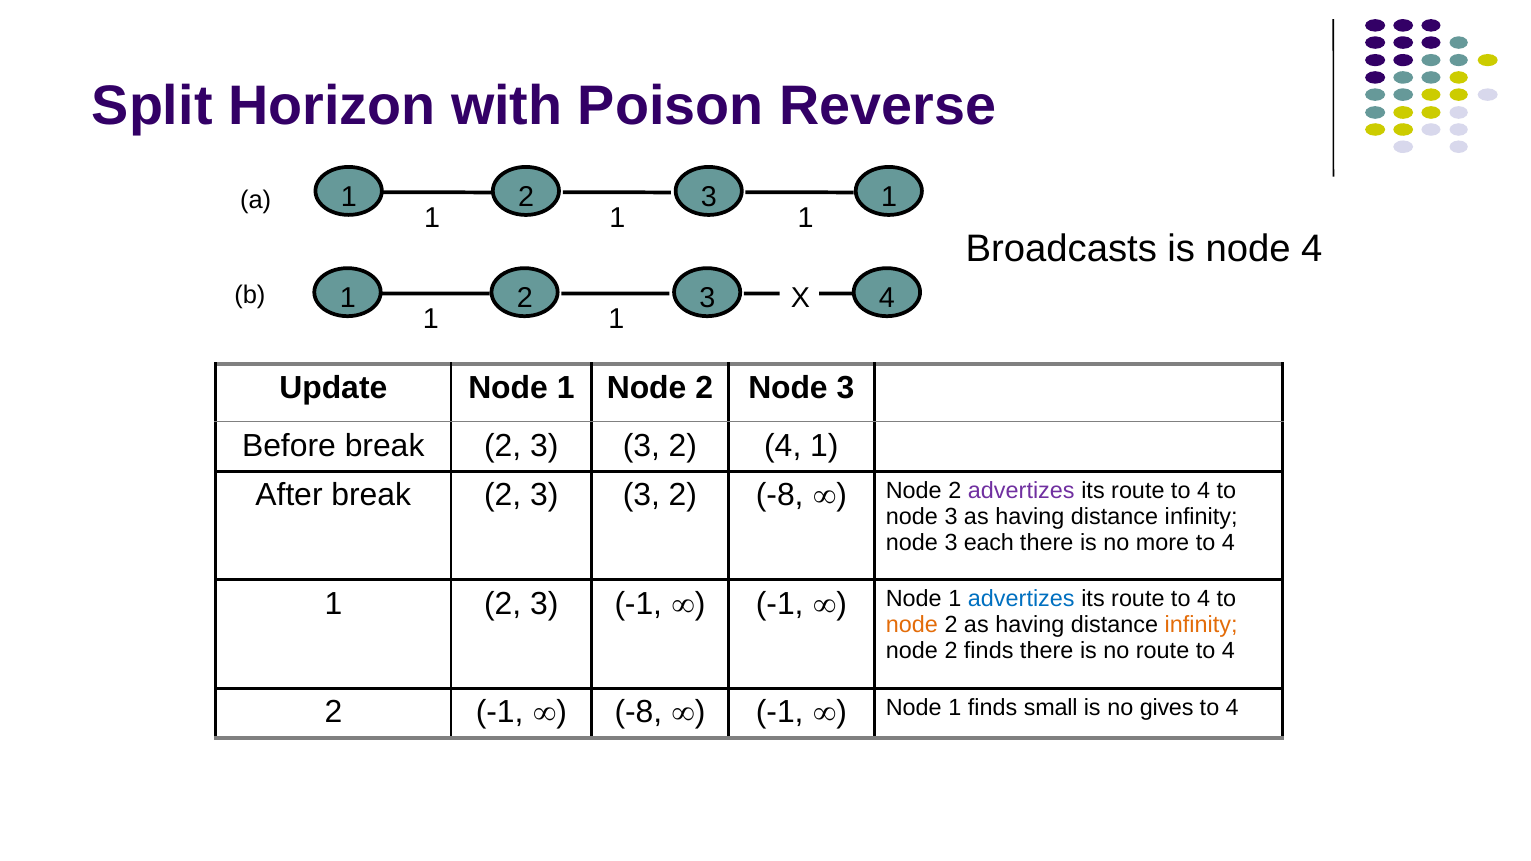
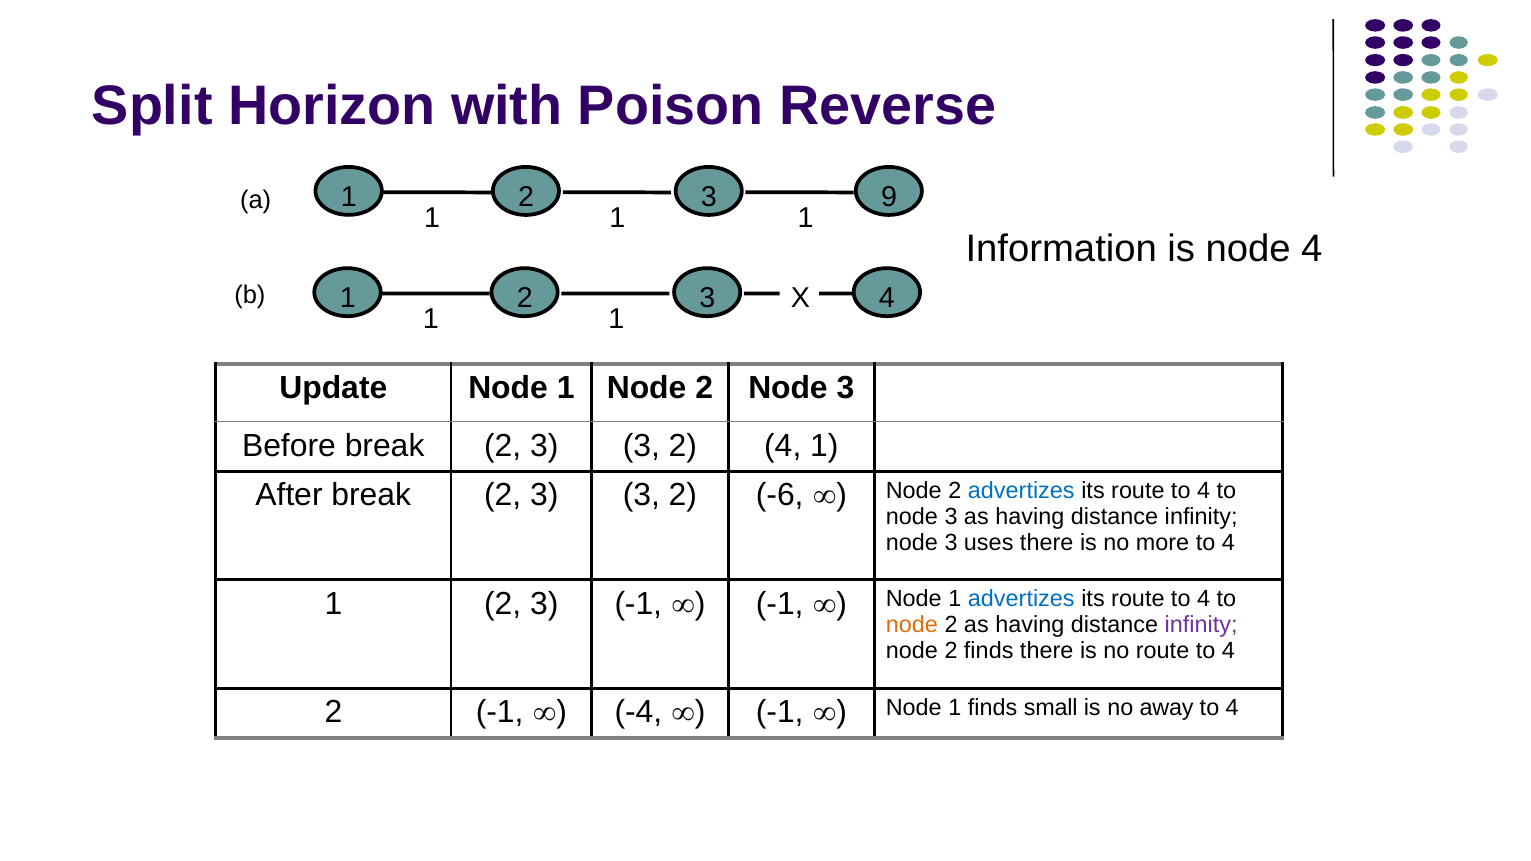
2 1: 1 -> 9 (889, 197)
Broadcasts: Broadcasts -> Information (1061, 249)
2 -8: -8 -> -6 (780, 495)
advertizes colour: purple -> blue (1021, 491)
each: each -> uses (989, 543)
infinity colour: orange -> purple (1201, 625)
-8: -8 -> -4 (638, 712)
gives: gives -> away (1167, 708)
